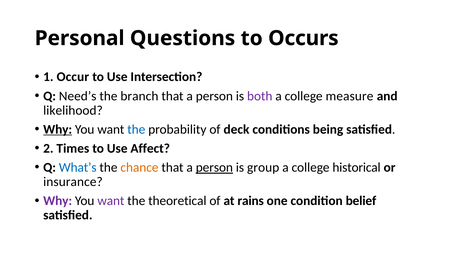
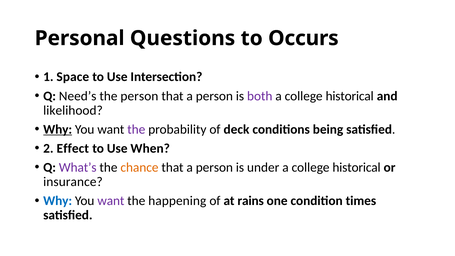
Occur: Occur -> Space (73, 77)
the branch: branch -> person (139, 96)
measure: measure -> historical (350, 96)
the colour: blue -> purple (136, 129)
Times: Times -> Effect (73, 148)
Affect: Affect -> When (150, 148)
What’s colour: blue -> purple (78, 167)
person underline: present -> none (214, 167)
group: group -> under (263, 167)
Why colour: purple -> blue (58, 201)
theoretical: theoretical -> happening (177, 201)
belief: belief -> times (361, 201)
